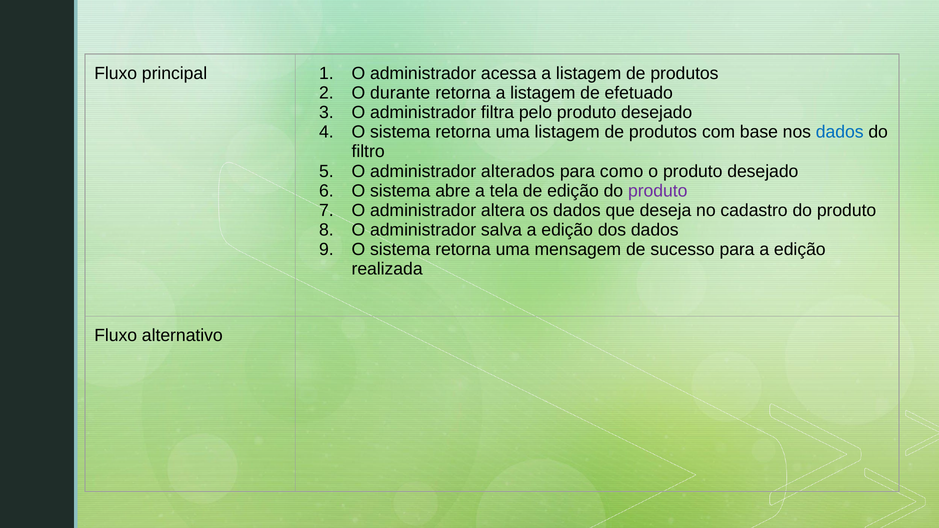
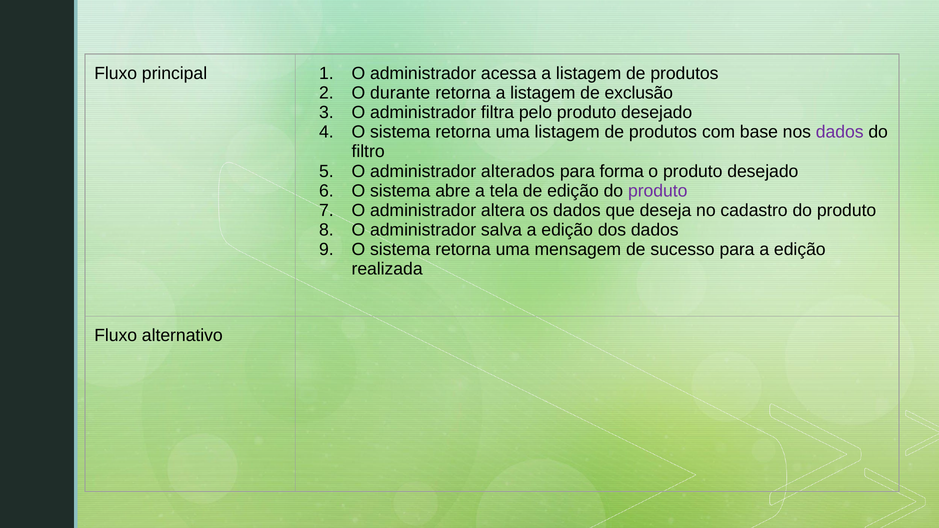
efetuado: efetuado -> exclusão (639, 93)
dados colour: blue -> purple (840, 132)
como: como -> forma (622, 171)
